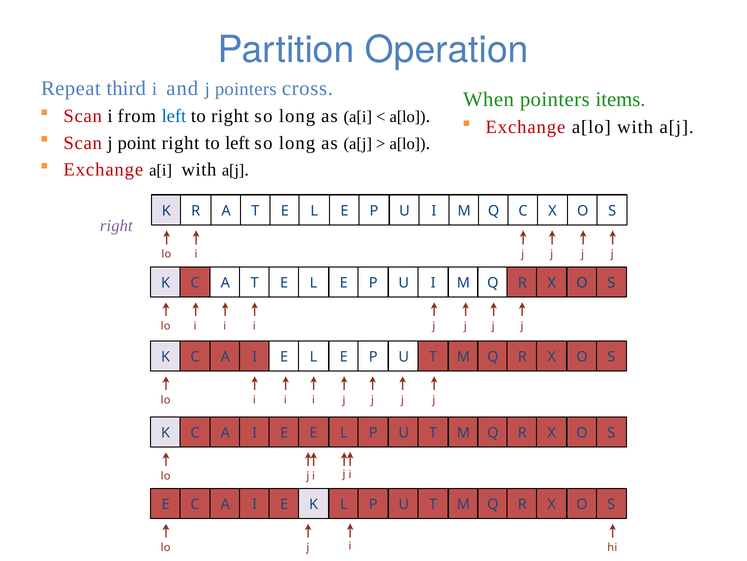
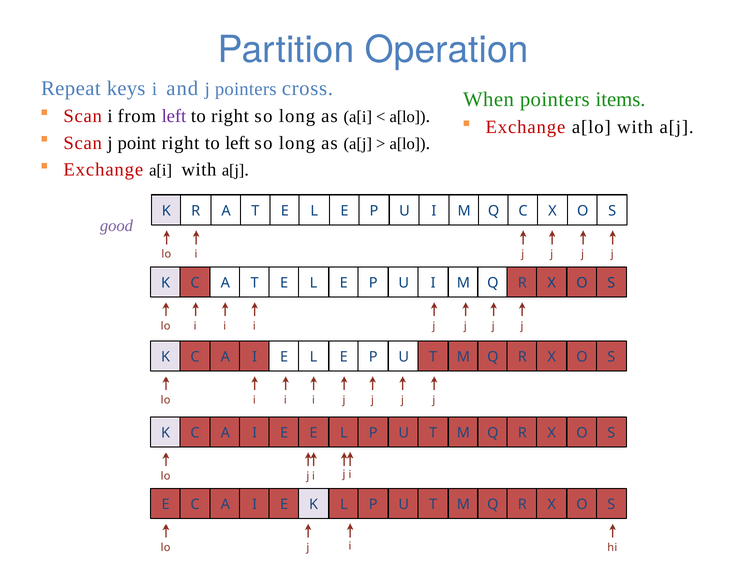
third: third -> keys (126, 88)
left colour: blue -> purple (174, 116)
right: right -> good (116, 225)
